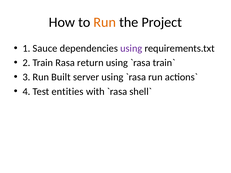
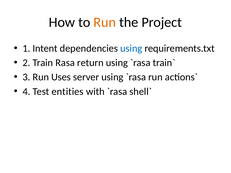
Sauce: Sauce -> Intent (45, 48)
using colour: purple -> blue (131, 48)
Built: Built -> Uses (61, 77)
